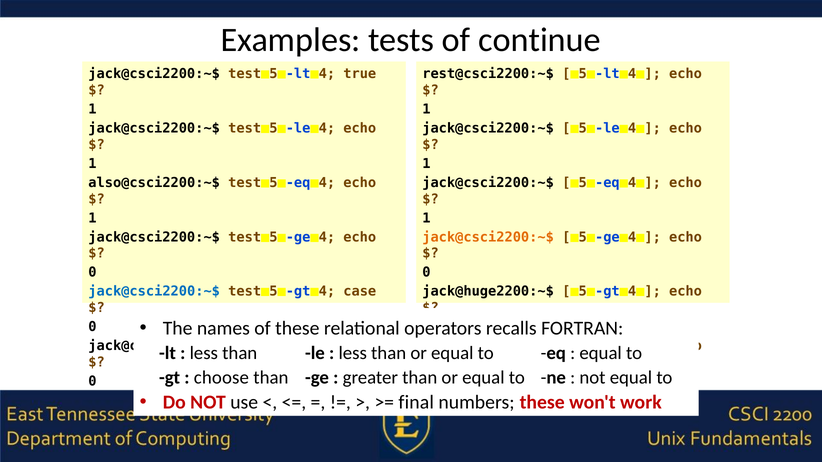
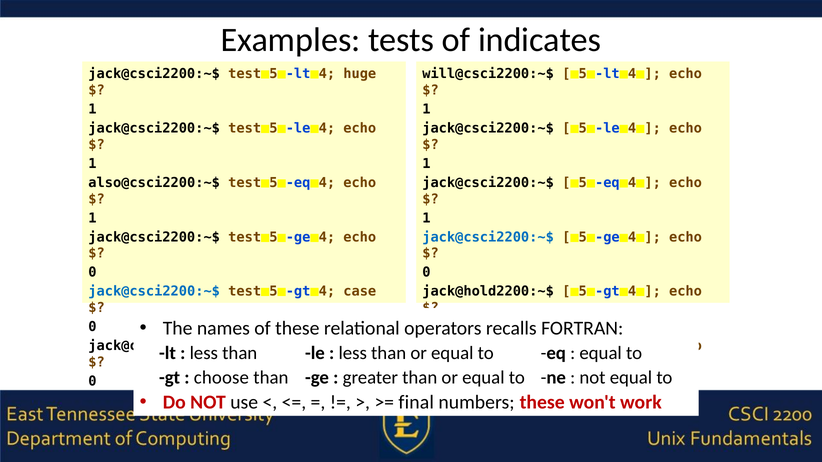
continue: continue -> indicates (540, 40)
true: true -> huge (360, 74)
rest@csci2200:~$: rest@csci2200:~$ -> will@csci2200:~$ (488, 74)
jack@csci2200:~$ colour: orange -> blue (488, 237)
jack@huge2200:~$: jack@huge2200:~$ -> jack@hold2200:~$ (488, 292)
